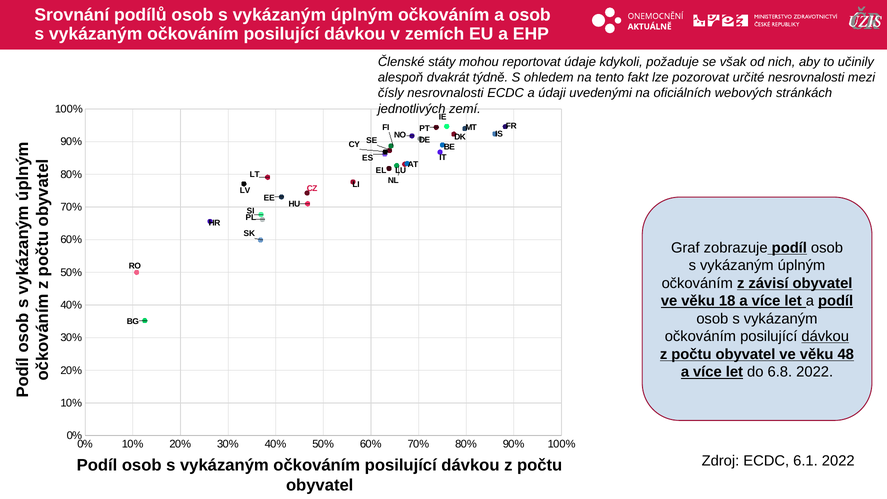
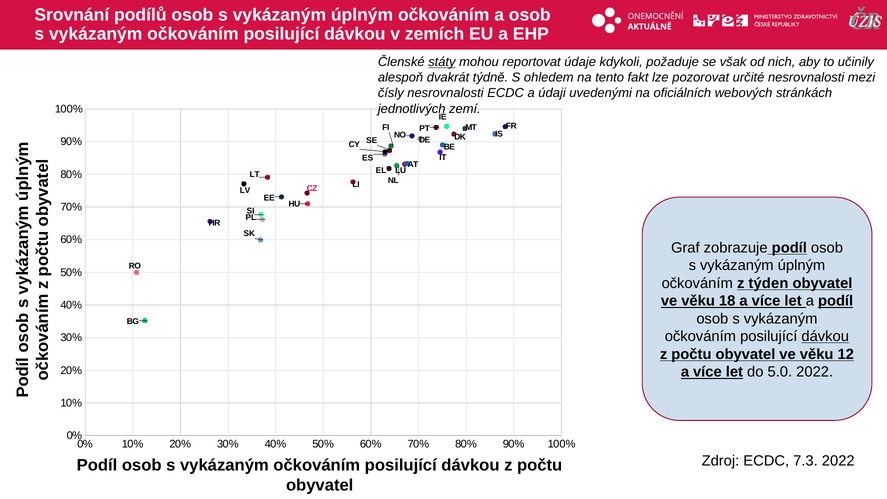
státy underline: none -> present (442, 62)
závisí: závisí -> týden (768, 283)
48: 48 -> 12 (846, 354)
6.8: 6.8 -> 5.0 (780, 372)
6.1: 6.1 -> 7.3 (805, 461)
